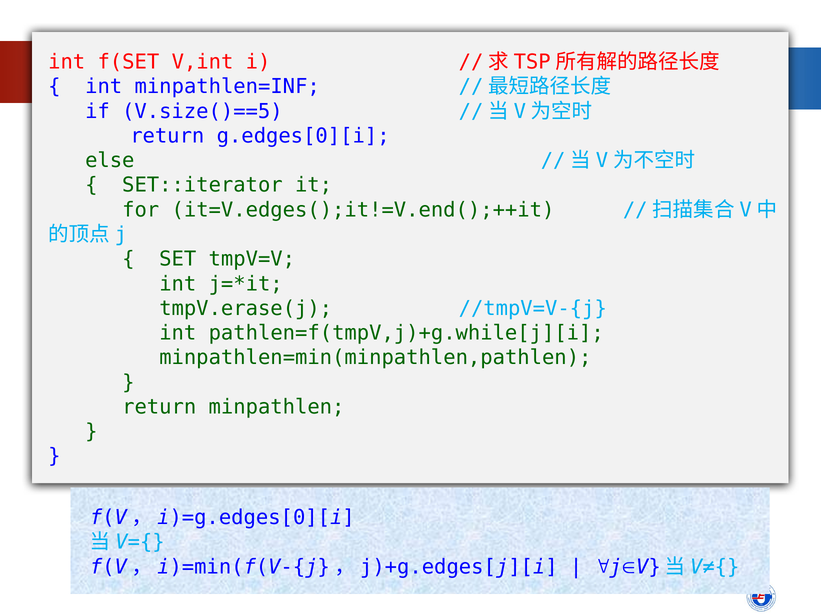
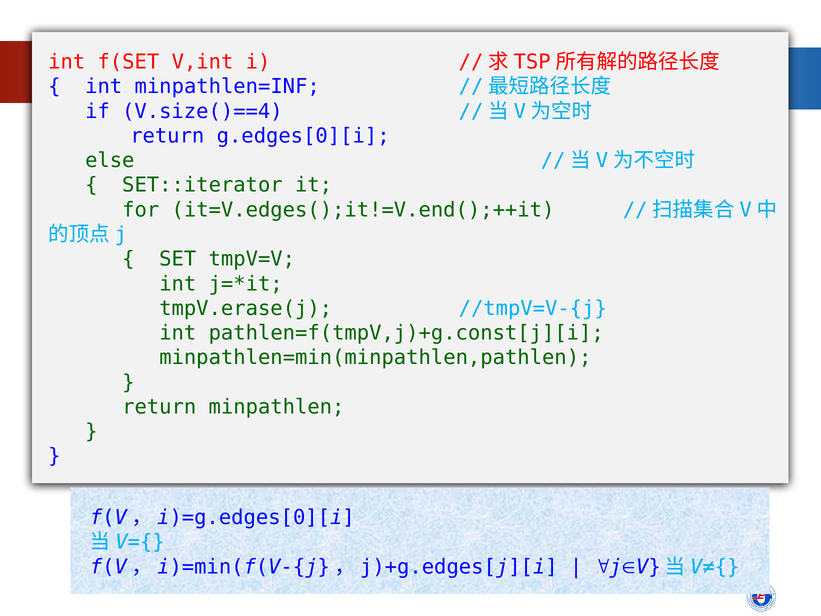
V.size()==5: V.size()==5 -> V.size()==4 (202, 111)
pathlen=f(tmpV,j)+g.while[j][i: pathlen=f(tmpV,j)+g.while[j][i -> pathlen=f(tmpV,j)+g.const[j][i (406, 333)
